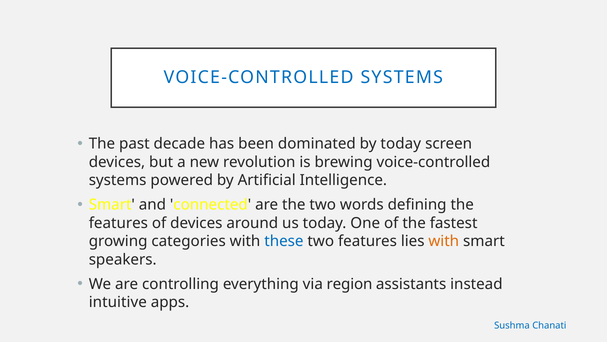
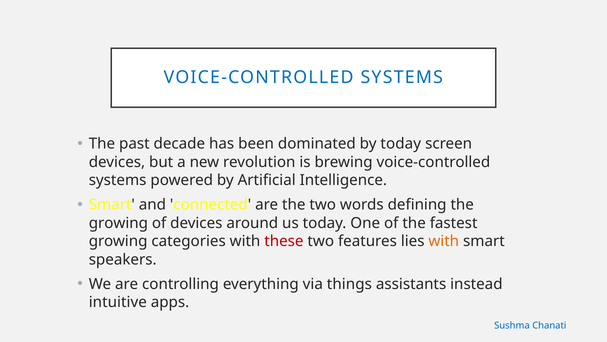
features: features -> growing (118, 223)
these colour: blue -> red (284, 241)
region: region -> things (349, 284)
